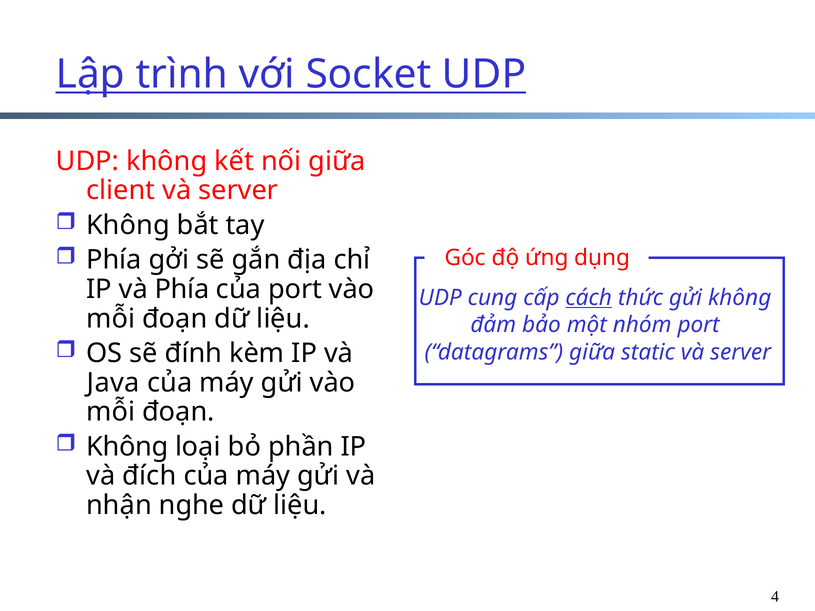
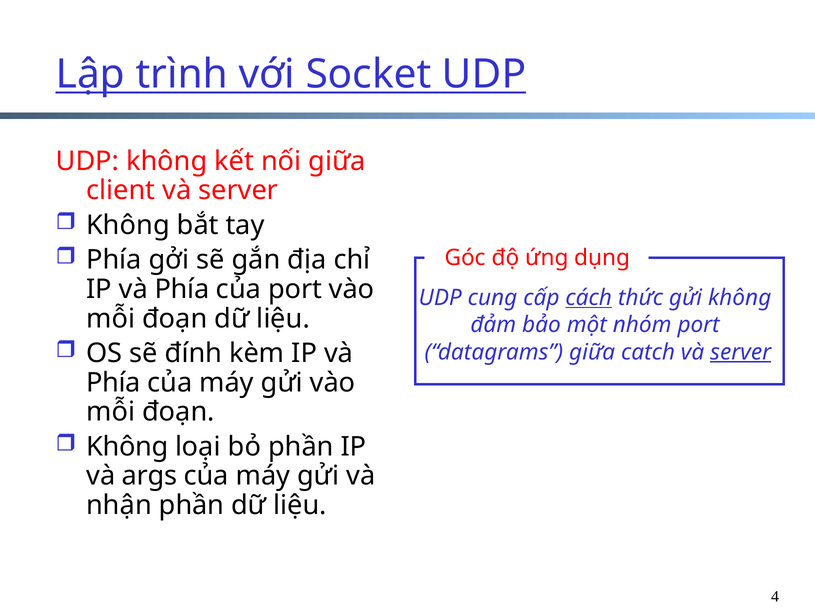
static: static -> catch (648, 352)
server underline: none -> present (741, 352)
Java: Java -> Phía (113, 383)
đích: đích -> args (150, 476)
nhận nghe: nghe -> phần (192, 506)
